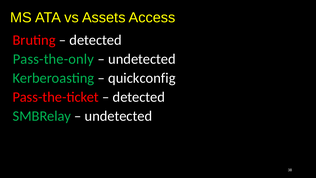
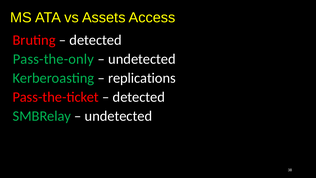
quickconfig: quickconfig -> replications (142, 78)
